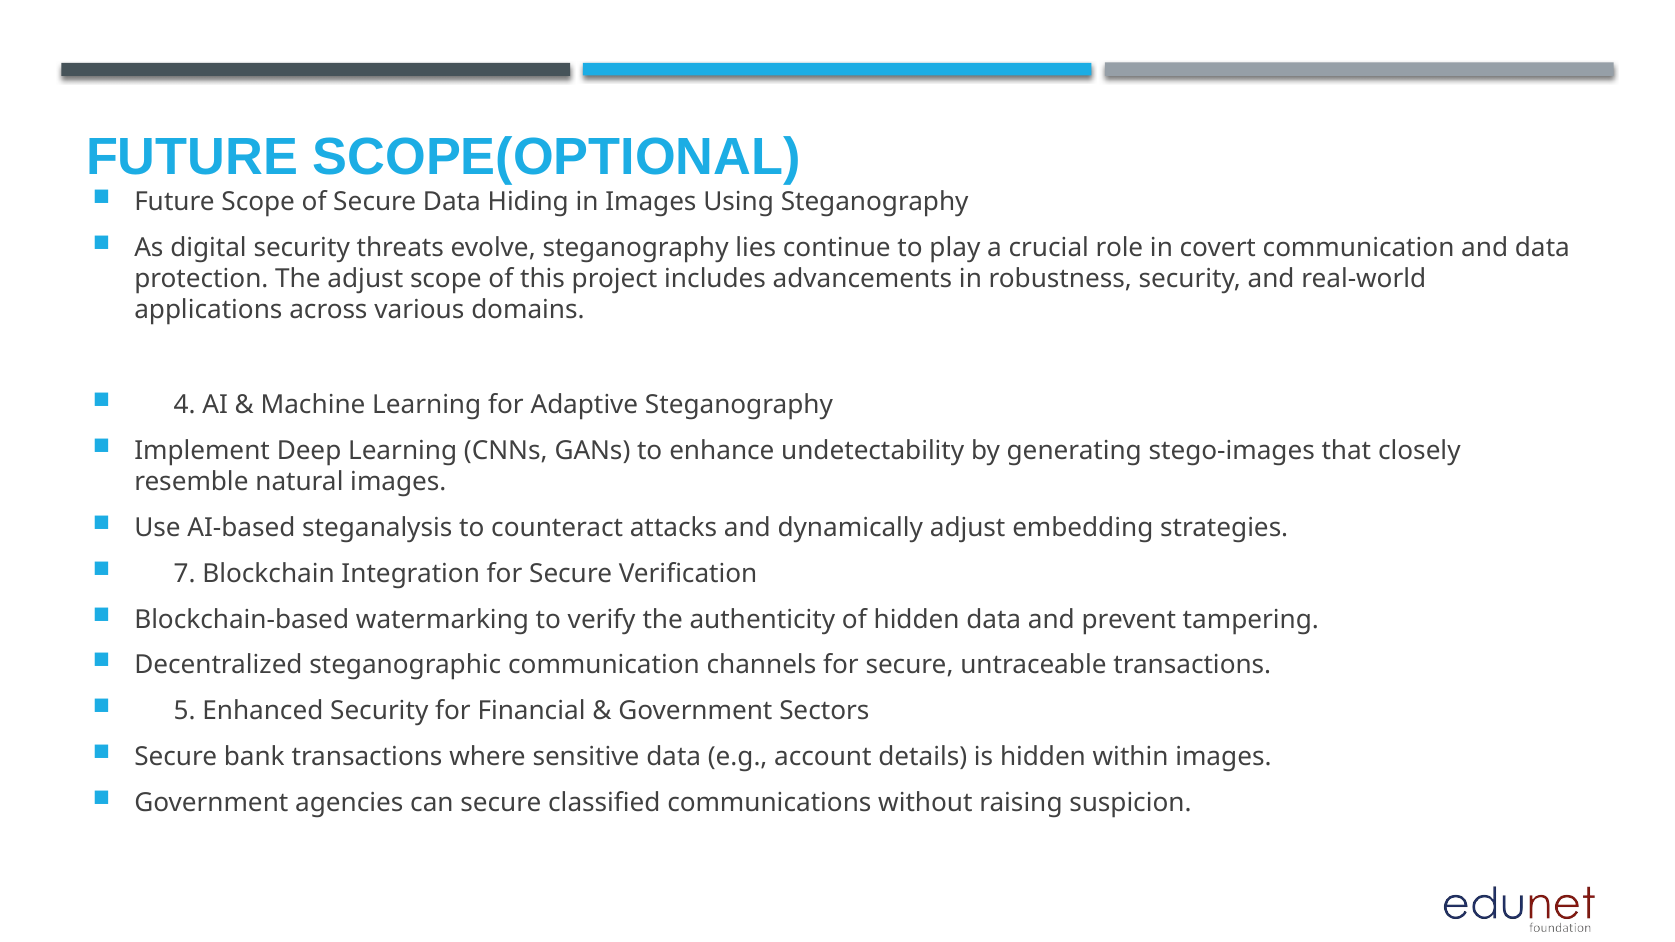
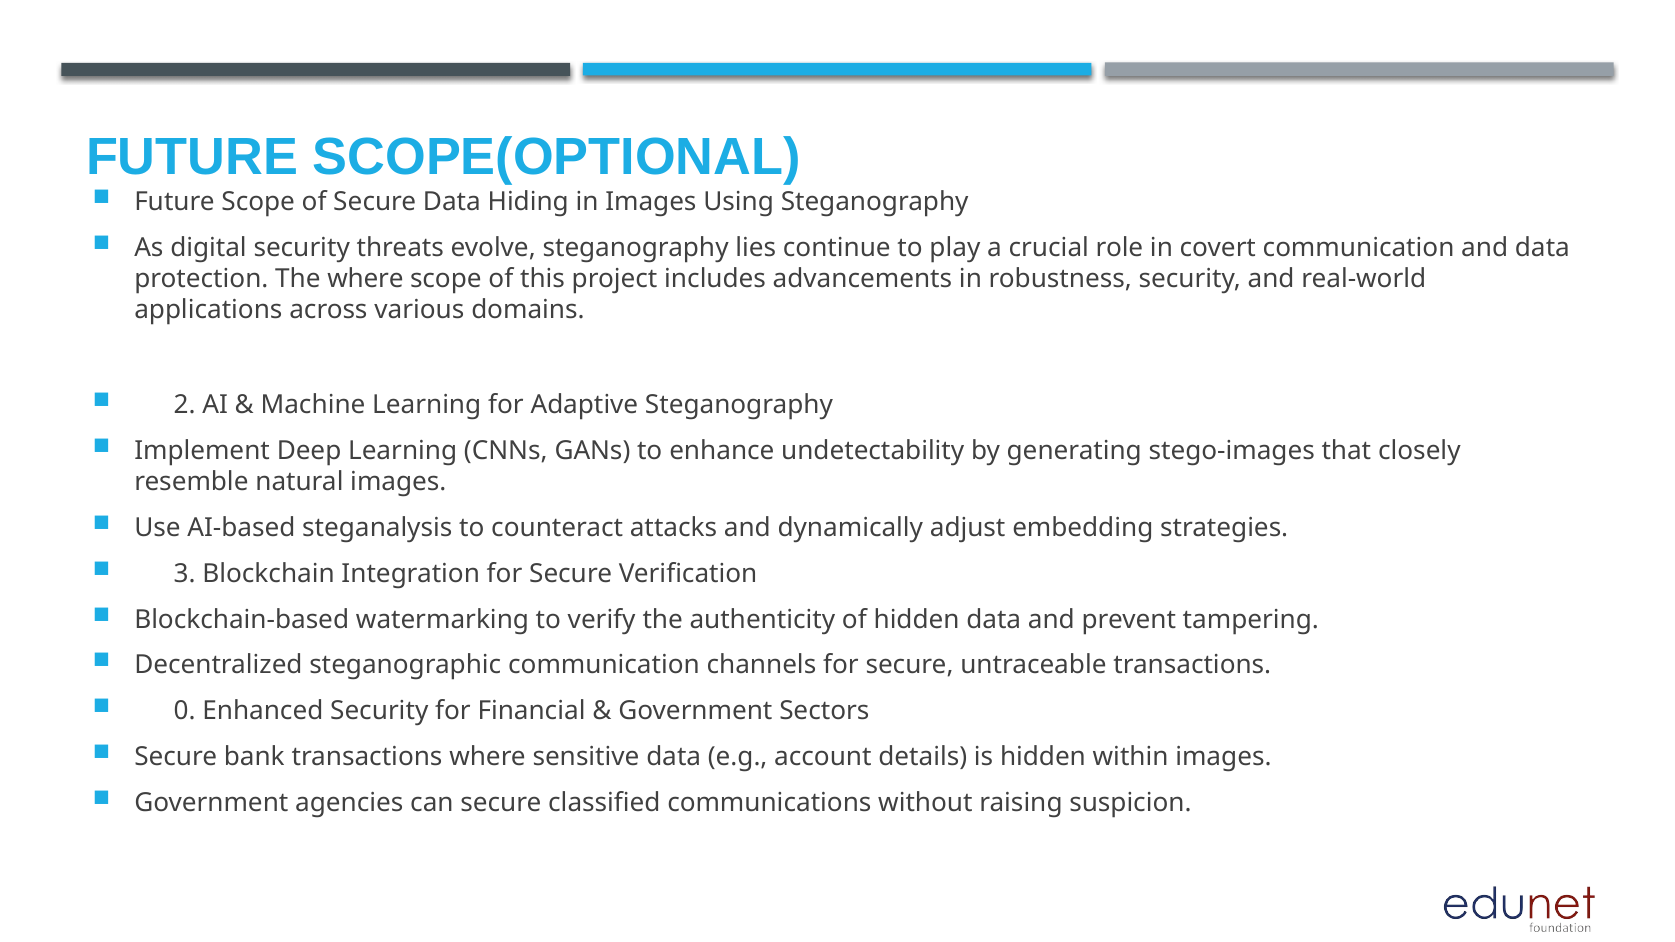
The adjust: adjust -> where (365, 279)
4: 4 -> 2 (185, 405)
7: 7 -> 3 (185, 574)
5: 5 -> 0 (185, 711)
